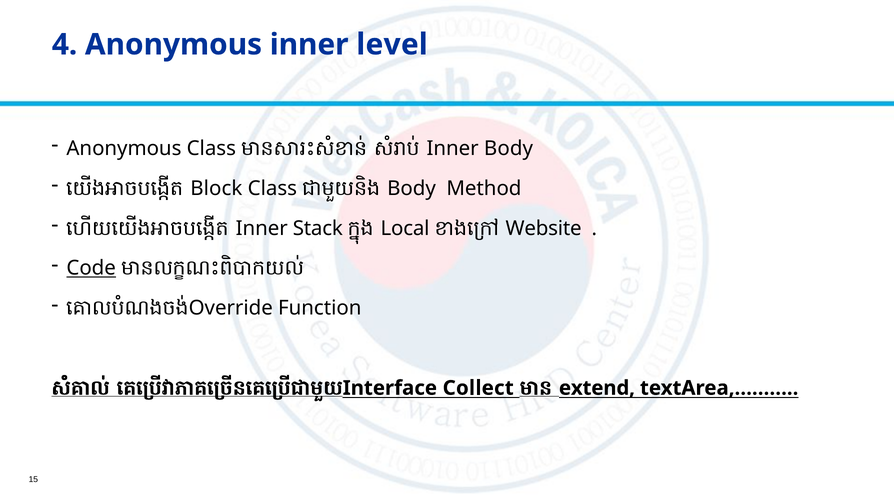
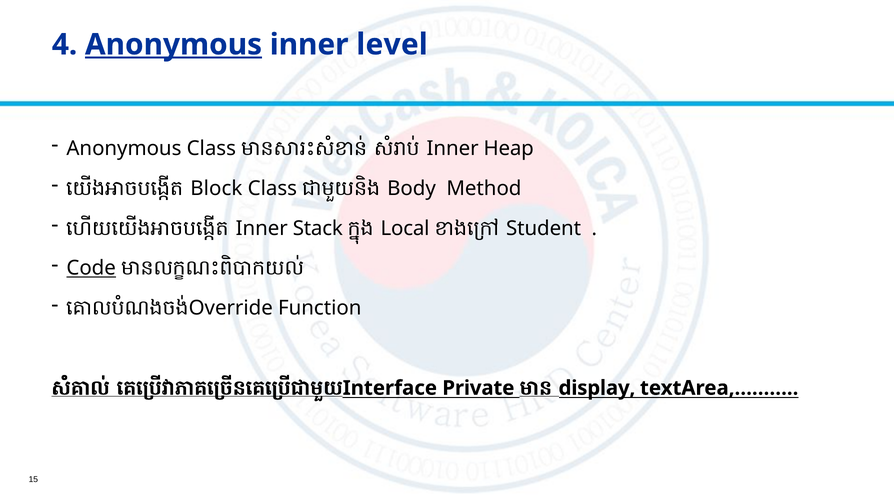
Anonymous underline: none -> present (174, 45)
Inner Body: Body -> Heap (509, 148)
Website: Website -> Student (544, 228)
Collect: Collect -> Private (478, 388)
extend: extend -> display (597, 388)
